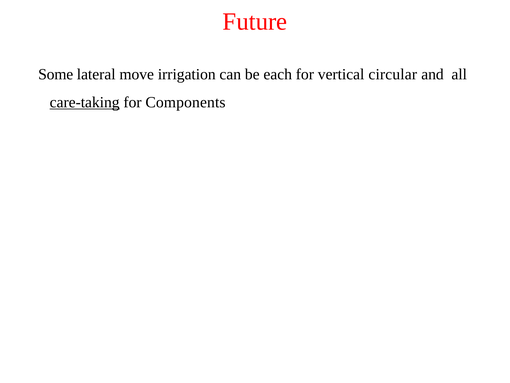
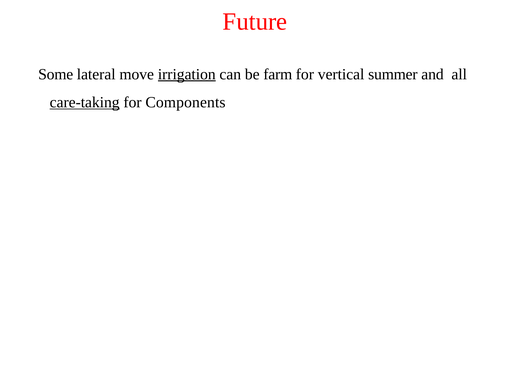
irrigation underline: none -> present (187, 74)
each: each -> farm (278, 74)
circular: circular -> summer (393, 74)
